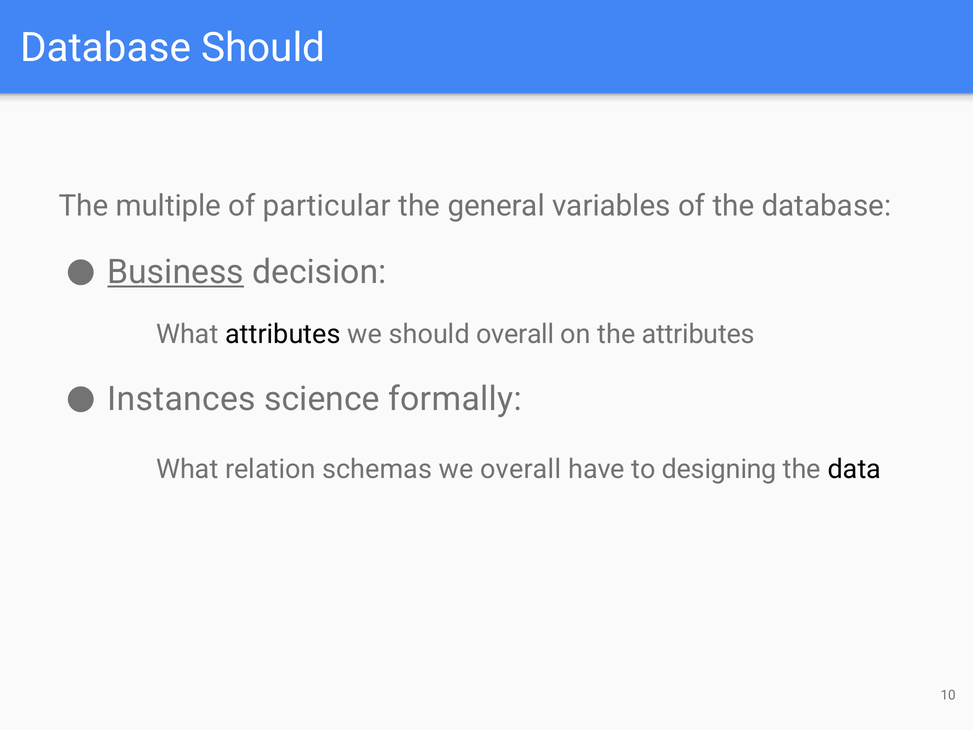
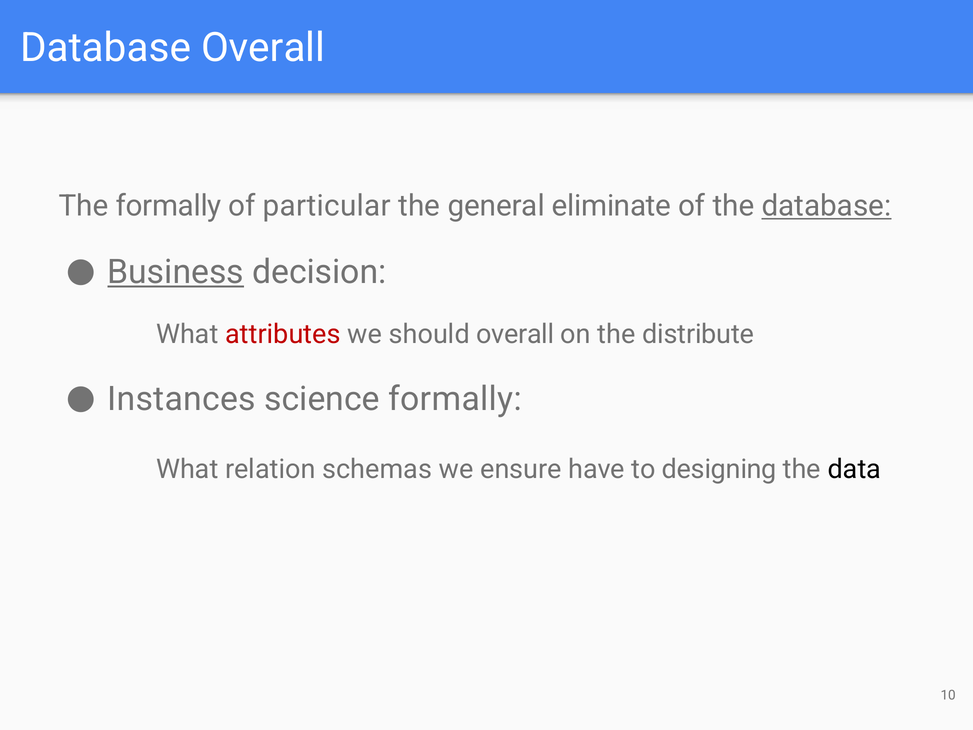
Database Should: Should -> Overall (263, 48)
The multiple: multiple -> formally (169, 206)
variables: variables -> eliminate (612, 206)
database underline: none -> present (827, 206)
attributes colour: black -> red (283, 334)
the attributes: attributes -> distribute (698, 334)
we overall: overall -> ensure (521, 469)
